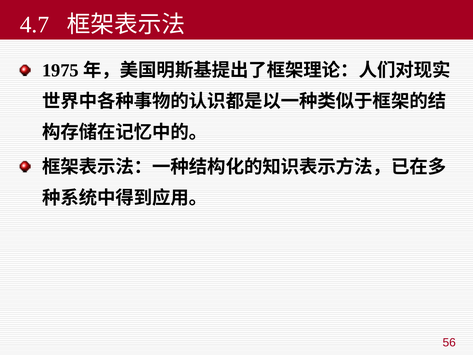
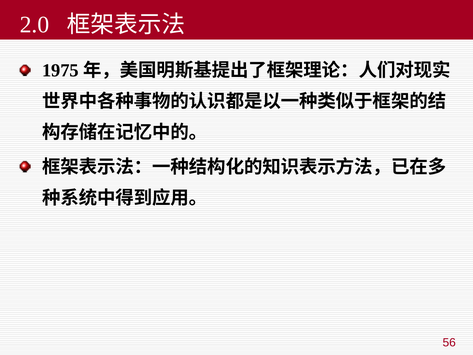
4.7: 4.7 -> 2.0 (35, 25)
